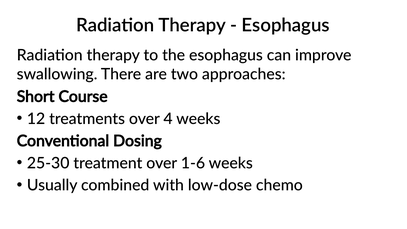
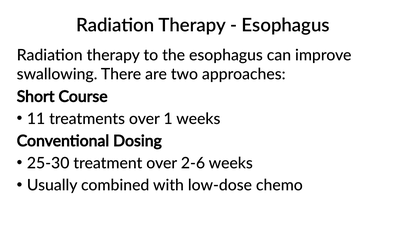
12: 12 -> 11 (36, 119)
4: 4 -> 1 (168, 119)
1-6: 1-6 -> 2-6 (193, 163)
